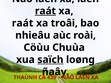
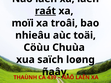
raát: raát -> moïi (23, 23)
roài: roài -> toäi (85, 35)
saïch underline: present -> none (50, 60)
